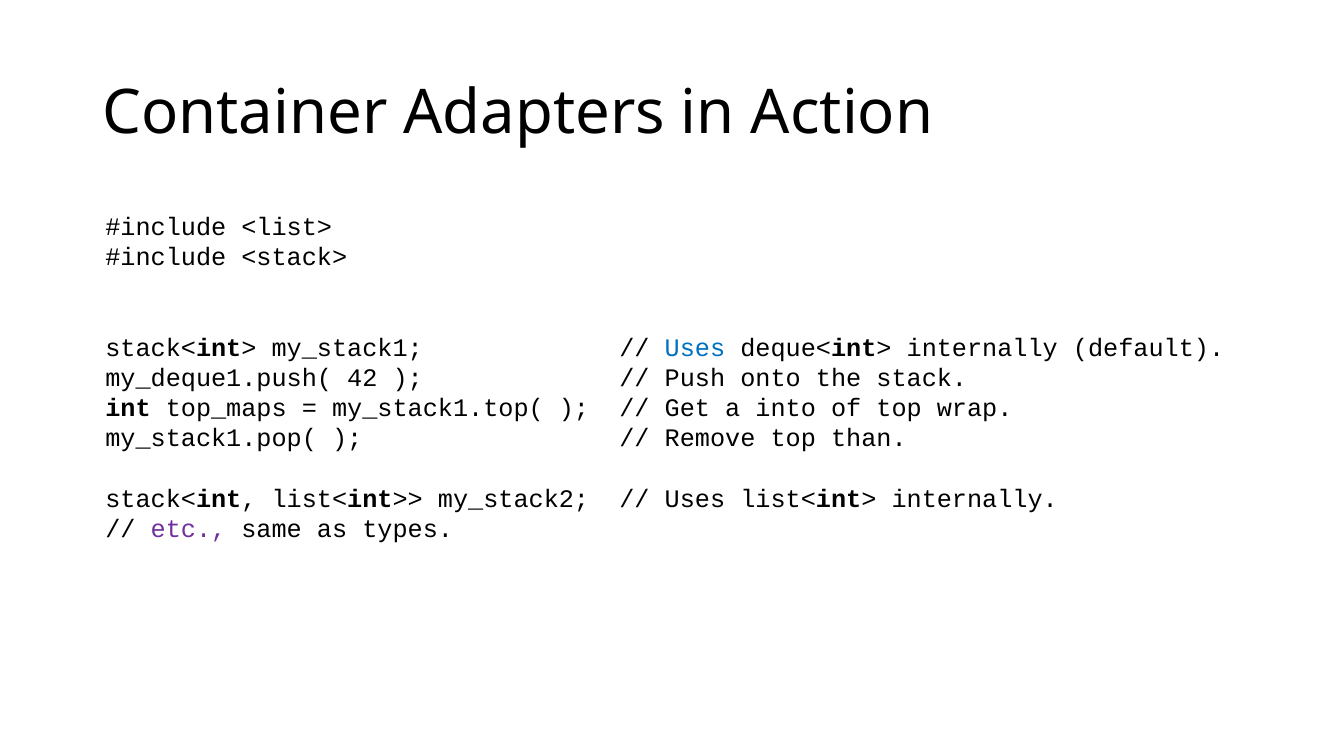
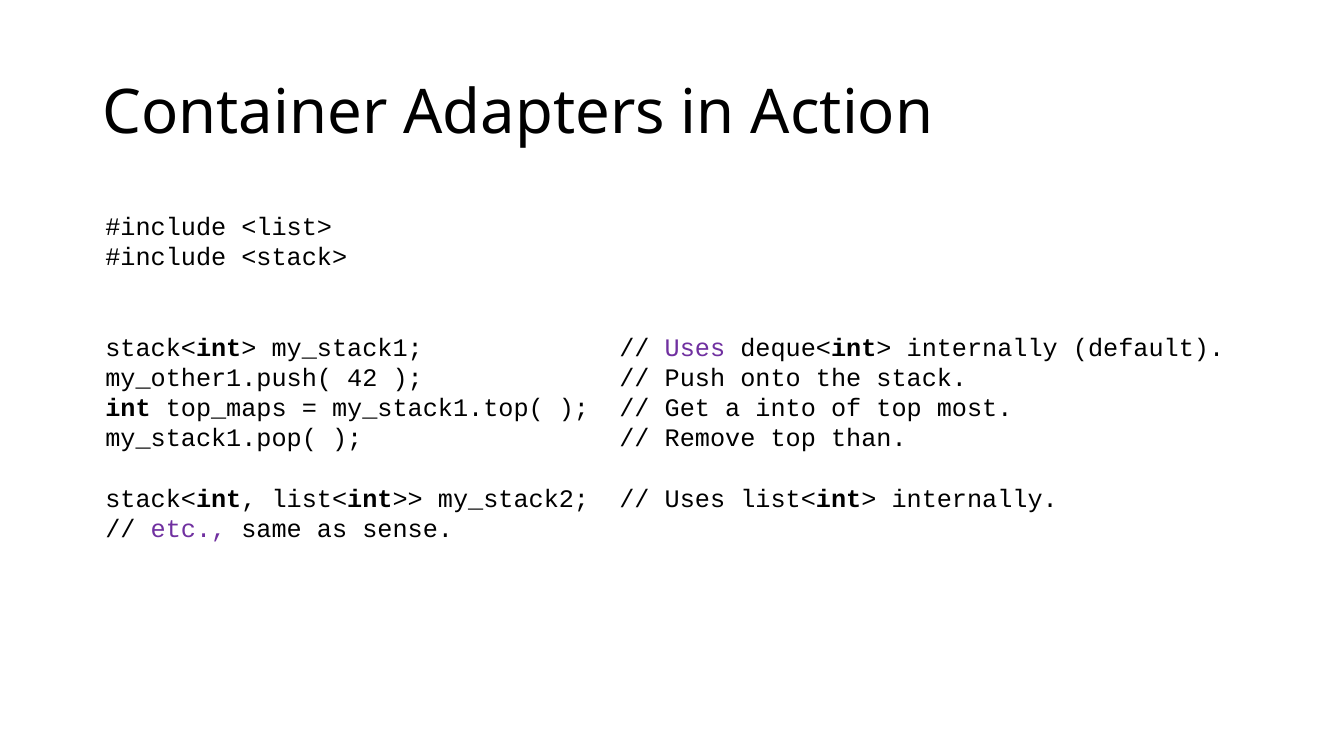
Uses colour: blue -> purple (695, 348)
my_deque1.push(: my_deque1.push( -> my_other1.push( (219, 378)
wrap: wrap -> most (975, 408)
types: types -> sense (408, 529)
